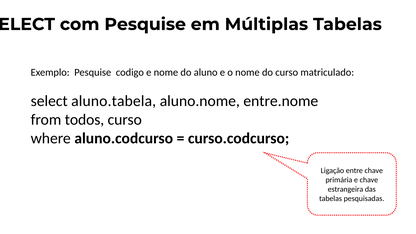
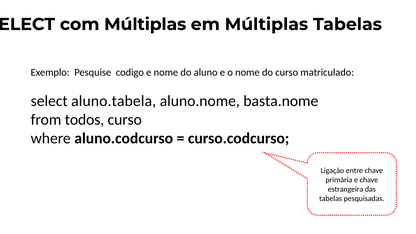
com Pesquise: Pesquise -> Múltiplas (145, 24)
entre.nome: entre.nome -> basta.nome (281, 101)
